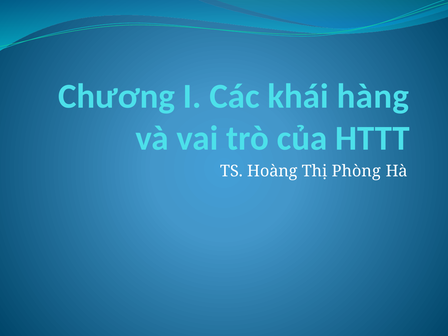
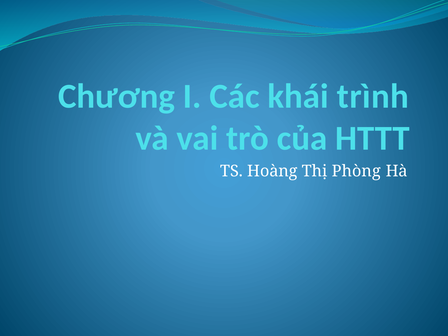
hàng: hàng -> trình (373, 96)
